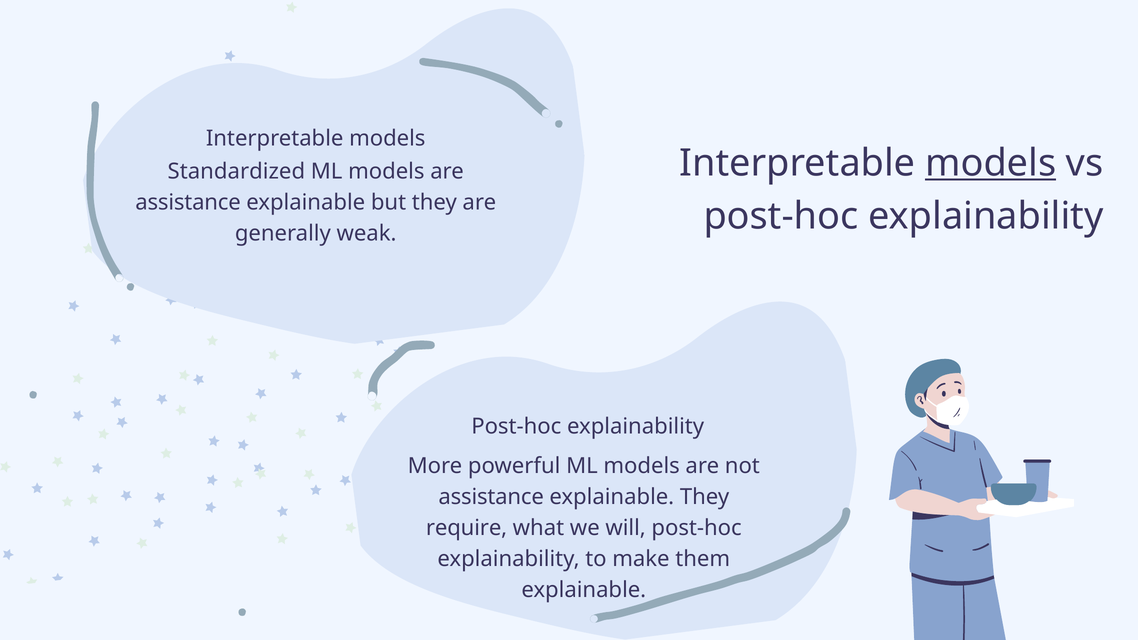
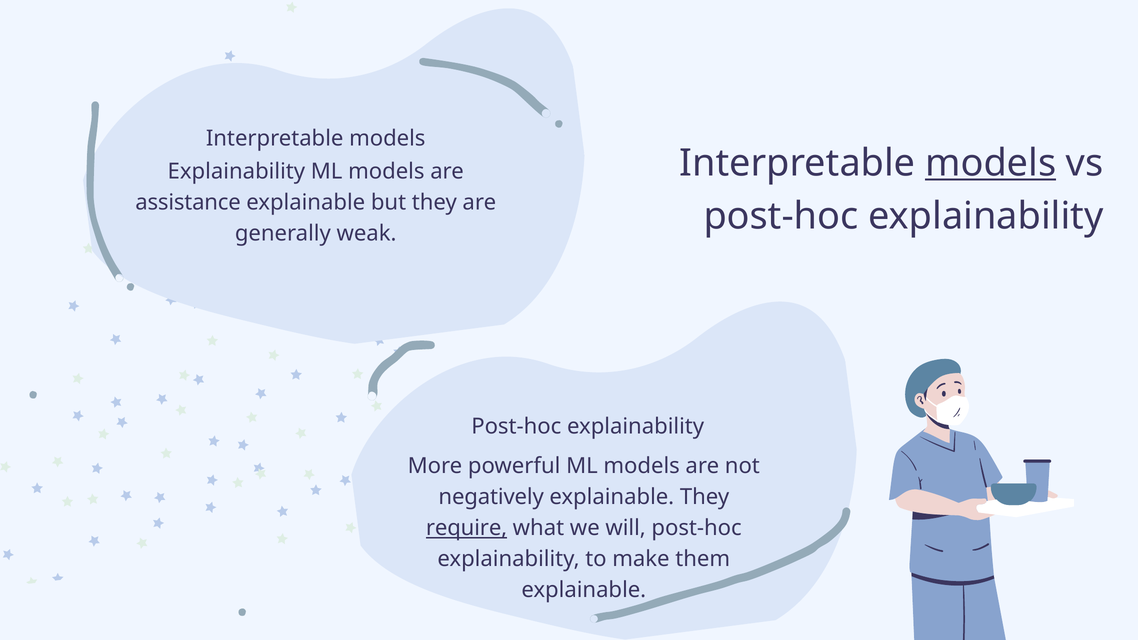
Standardized: Standardized -> Explainability (236, 171)
assistance: assistance -> negatively (491, 497)
require underline: none -> present (467, 528)
